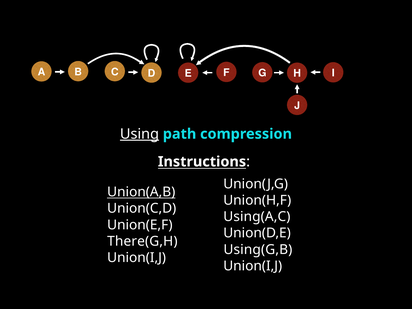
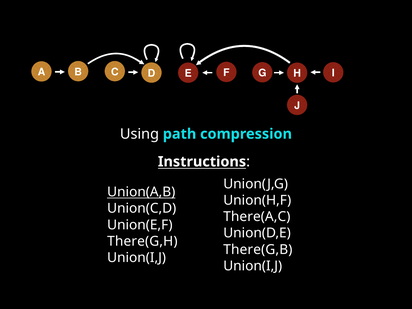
Using underline: present -> none (139, 134)
Using(A,C: Using(A,C -> There(A,C (257, 217)
Using(G,B: Using(G,B -> There(G,B (258, 249)
